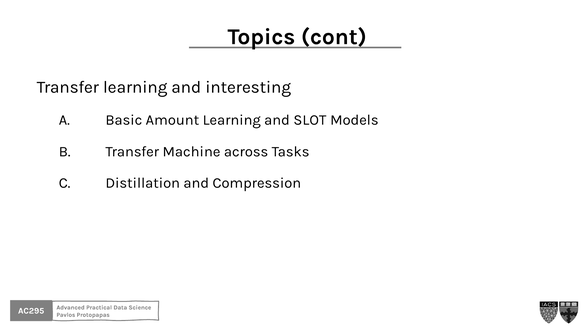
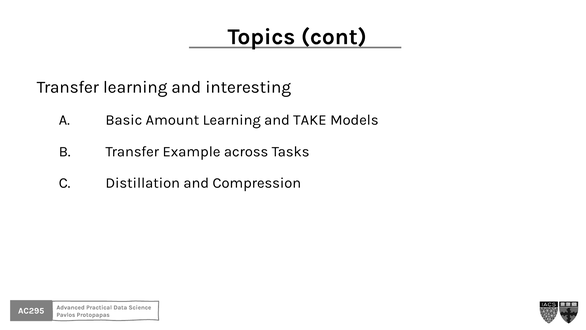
SLOT: SLOT -> TAKE (310, 120)
Machine: Machine -> Example (191, 151)
